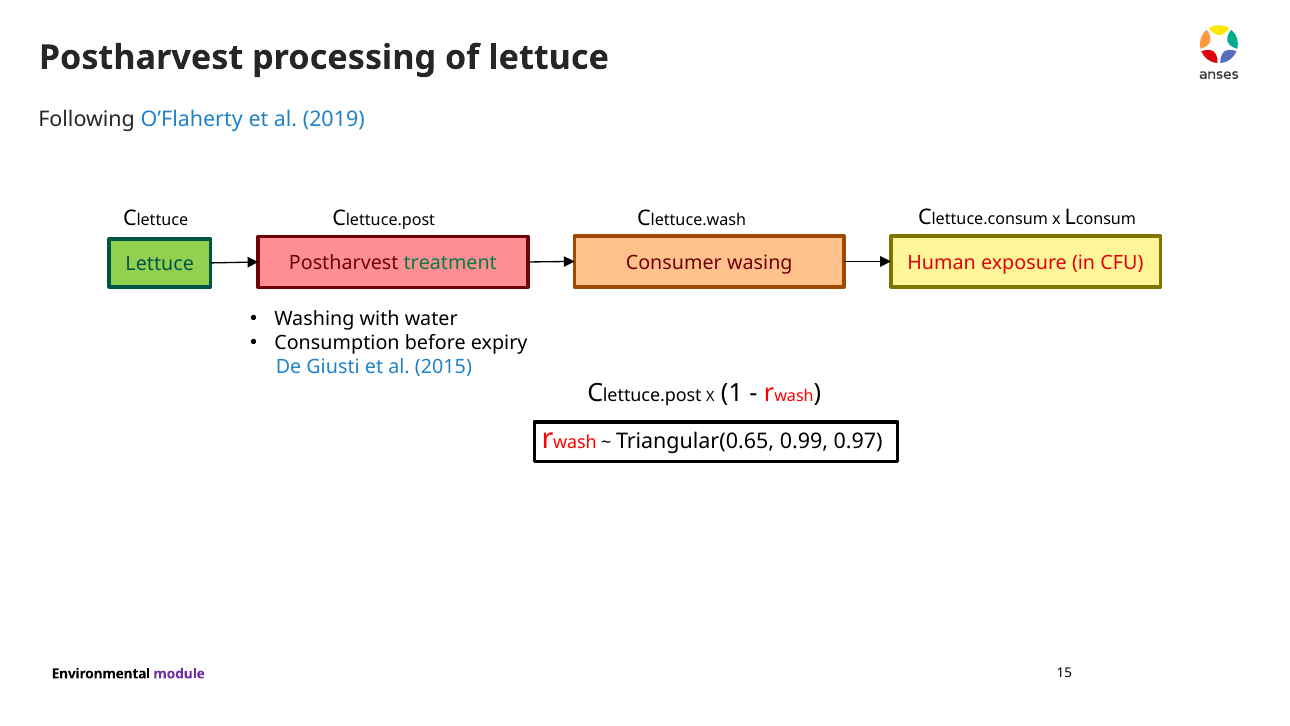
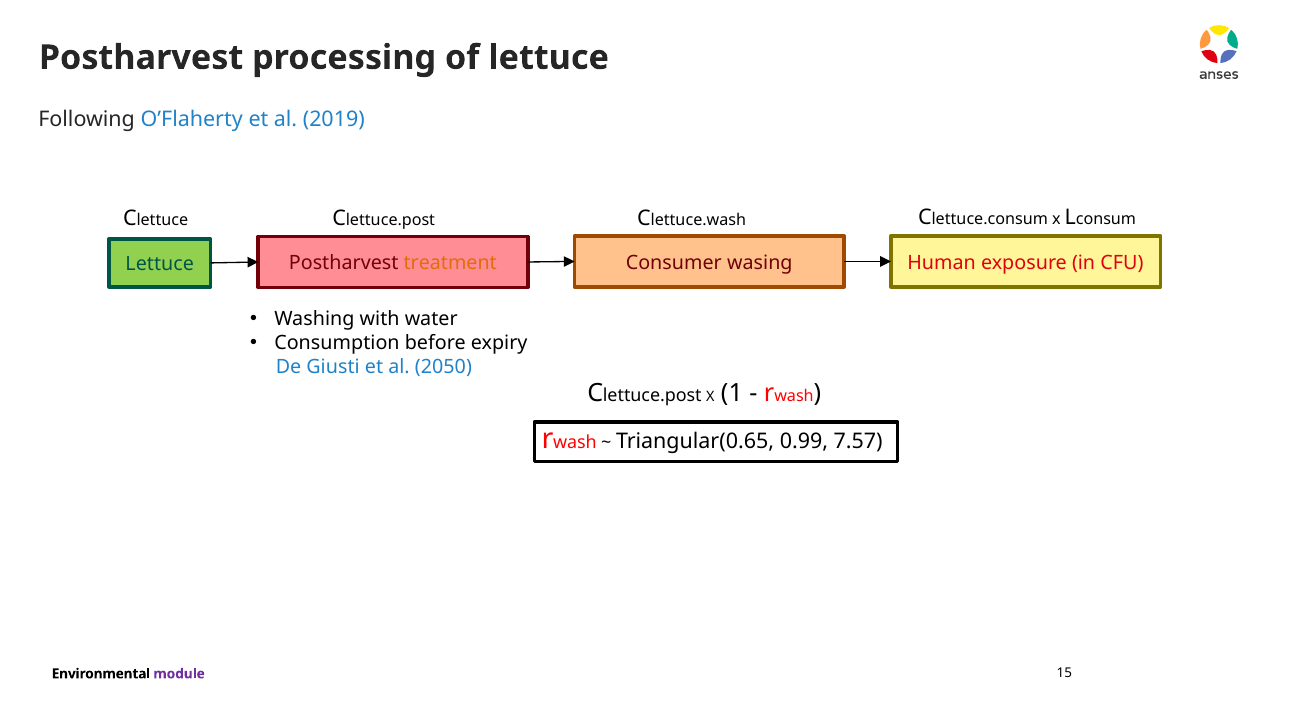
treatment colour: green -> orange (450, 263)
2015: 2015 -> 2050 (443, 367)
0.97: 0.97 -> 7.57 (858, 442)
